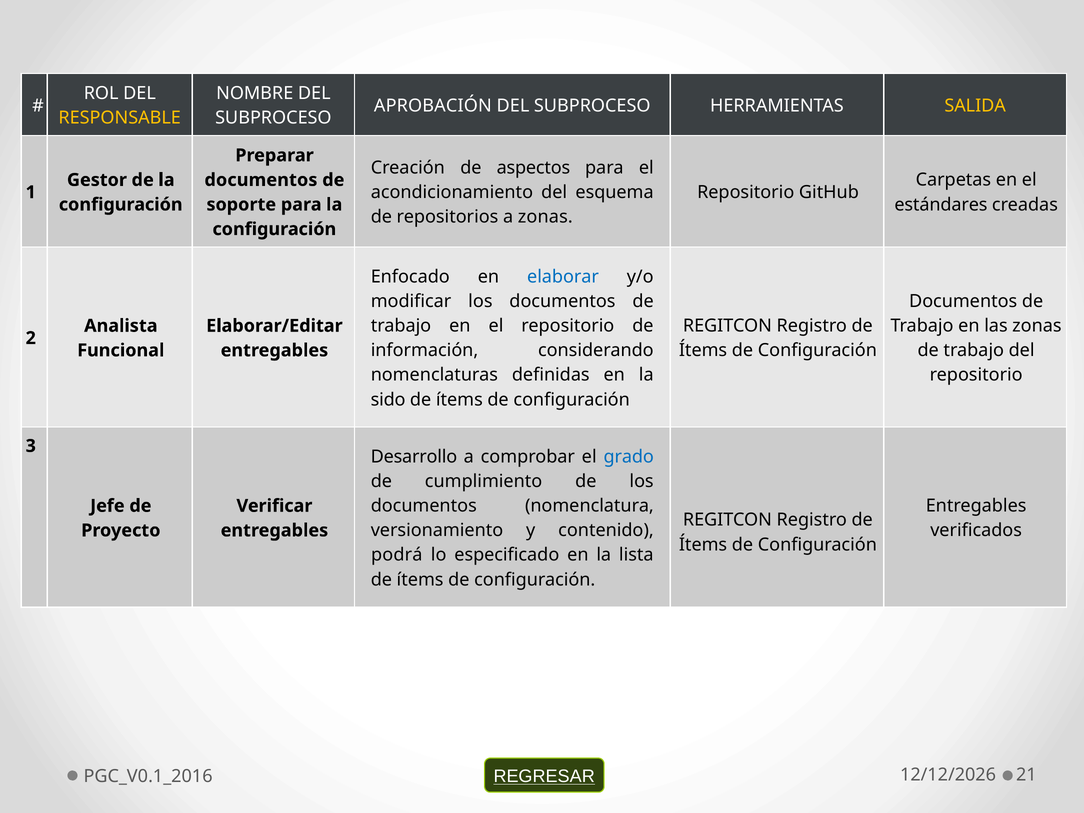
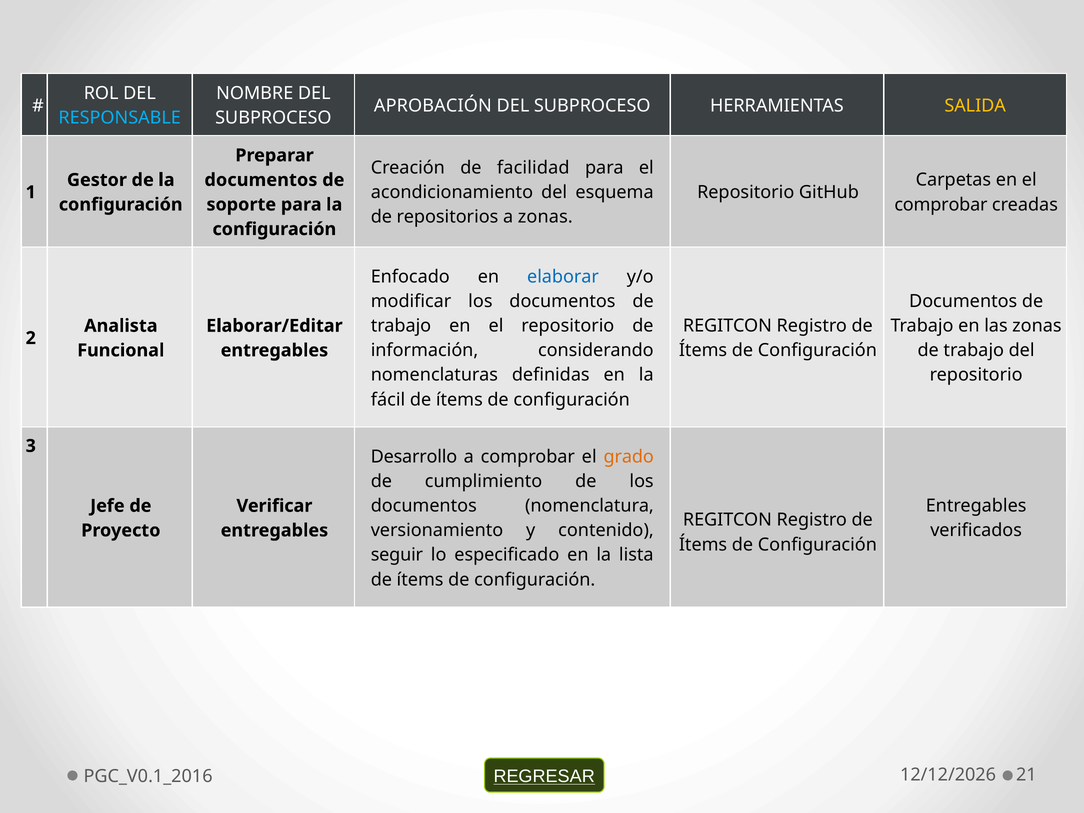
RESPONSABLE colour: yellow -> light blue (120, 118)
aspectos: aspectos -> facilidad (533, 168)
estándares: estándares -> comprobar (941, 205)
sido: sido -> fácil (388, 400)
grado colour: blue -> orange (629, 457)
podrá: podrá -> seguir (397, 555)
